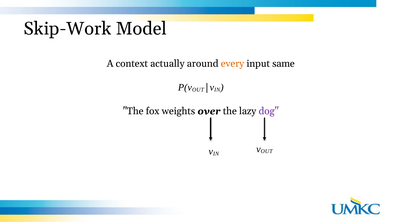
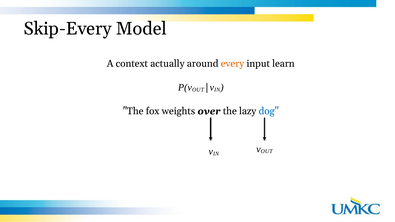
Skip-Work: Skip-Work -> Skip-Every (68, 29)
same: same -> learn (283, 64)
dog colour: purple -> blue (269, 111)
